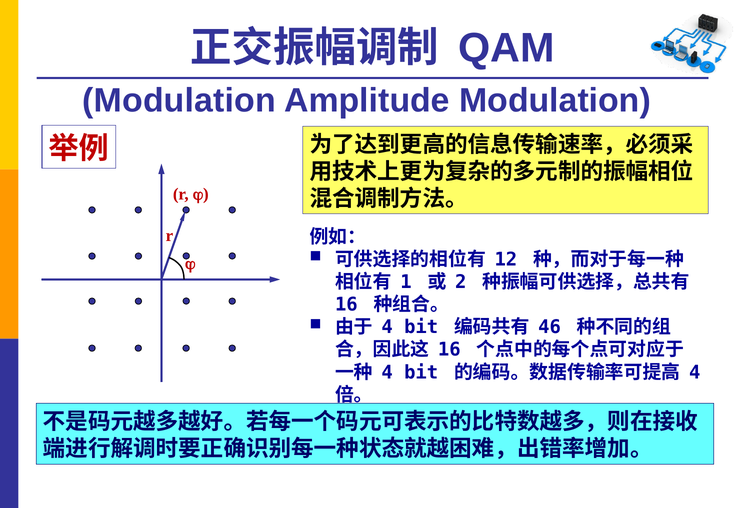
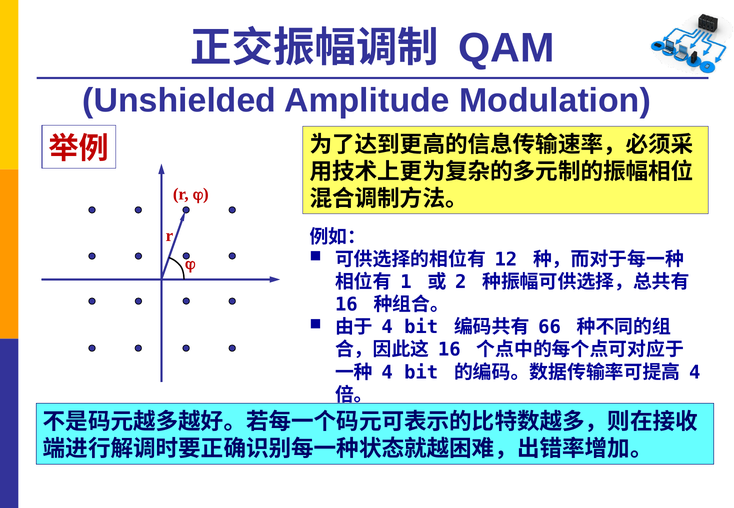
Modulation: Modulation -> Unshielded (179, 100)
46: 46 -> 66 (550, 327)
